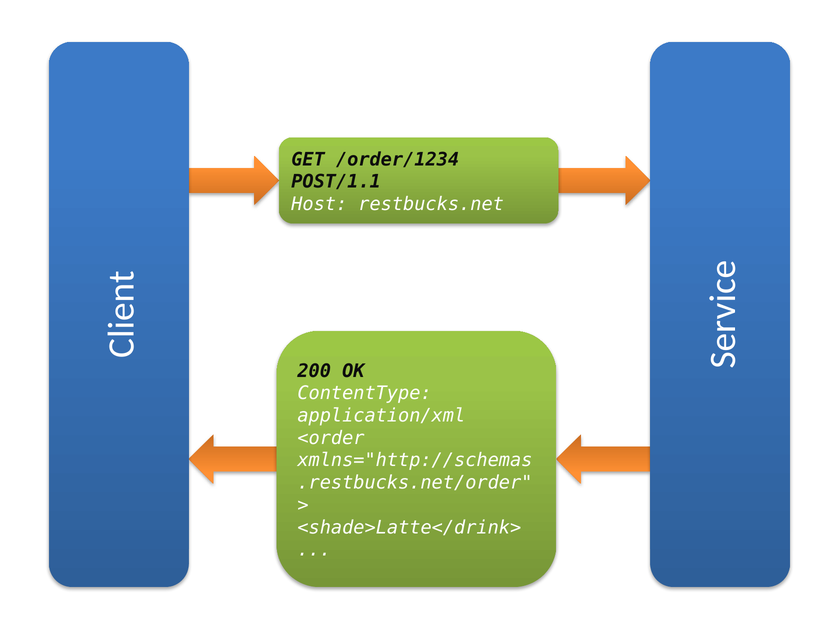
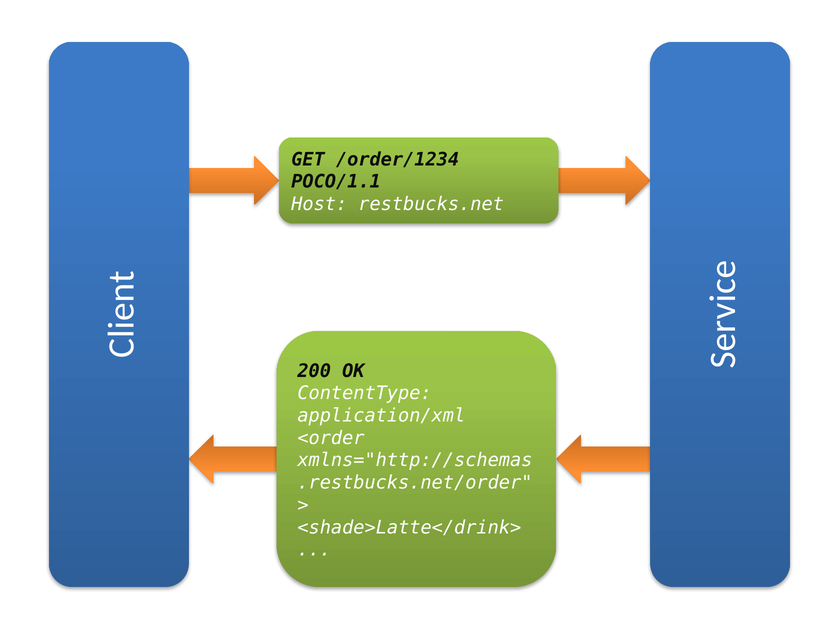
POST/1.1: POST/1.1 -> POCO/1.1 (336, 182)
